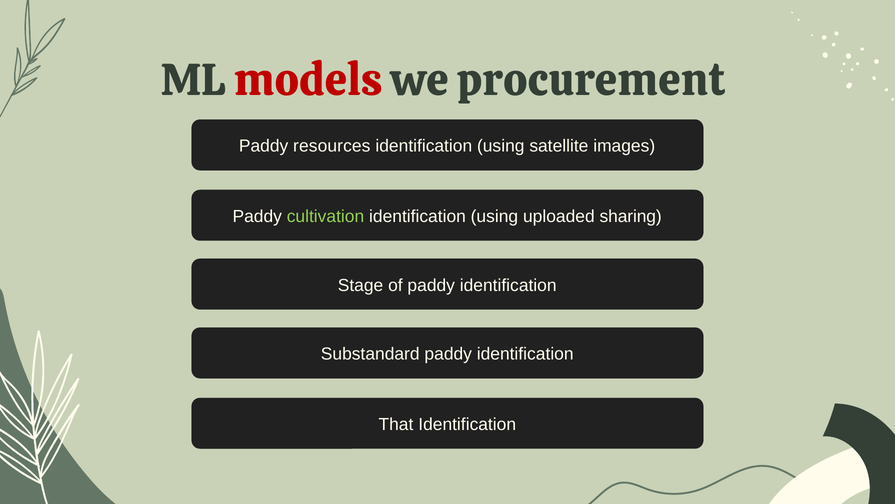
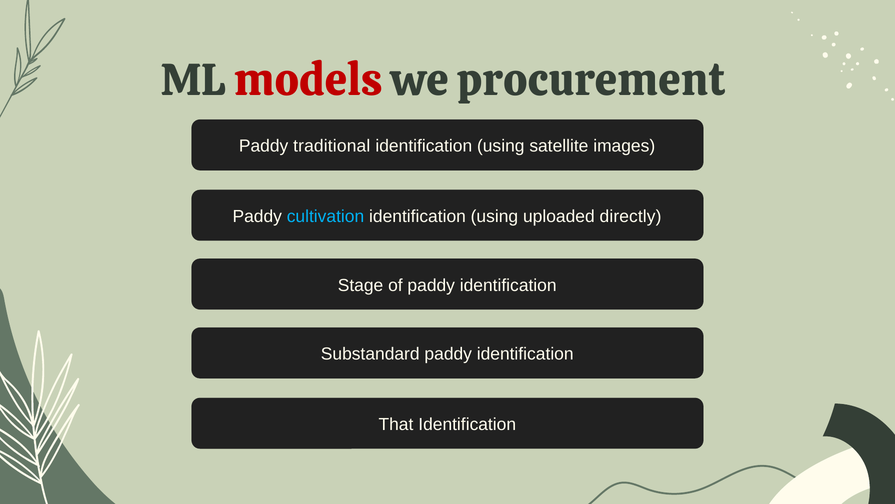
resources: resources -> traditional (332, 146)
cultivation colour: light green -> light blue (325, 216)
sharing: sharing -> directly (631, 216)
